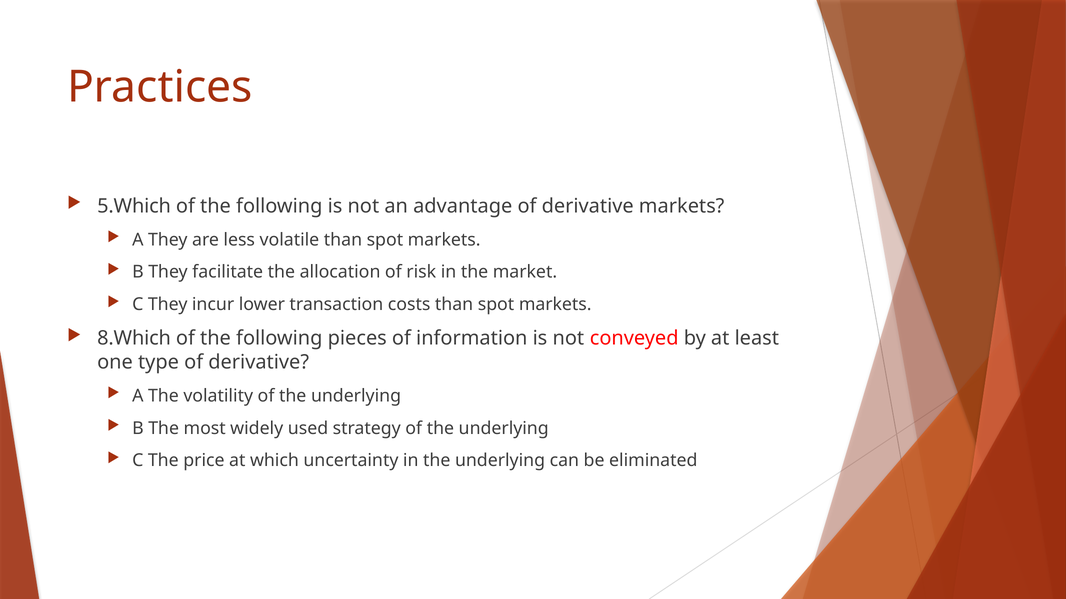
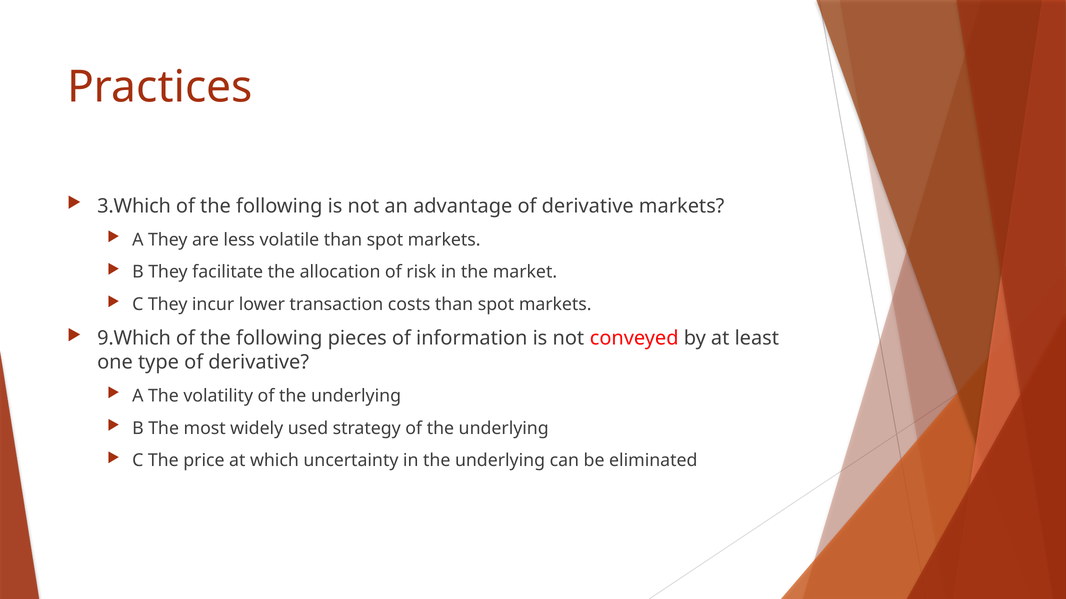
5.Which: 5.Which -> 3.Which (134, 206)
8.Which: 8.Which -> 9.Which (134, 339)
